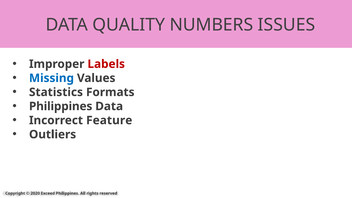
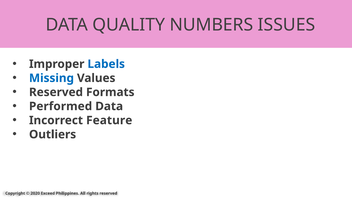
Labels colour: red -> blue (106, 64)
Statistics: Statistics -> Reserved (56, 92)
Philippines: Philippines -> Performed (61, 106)
